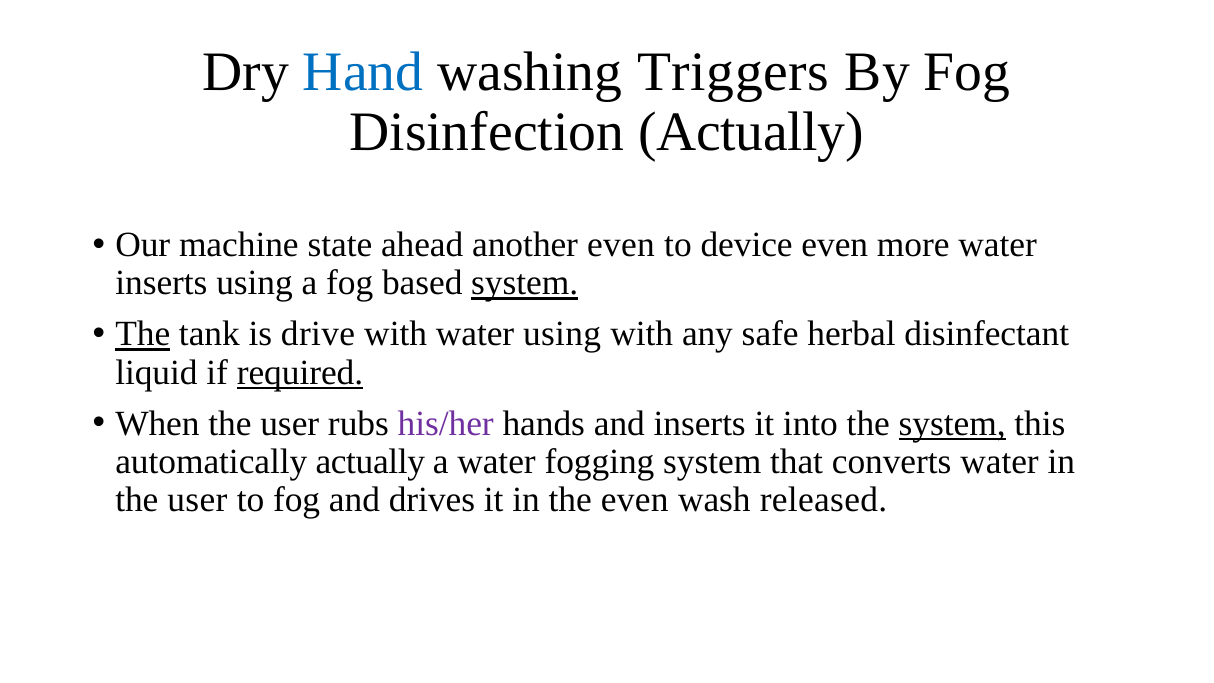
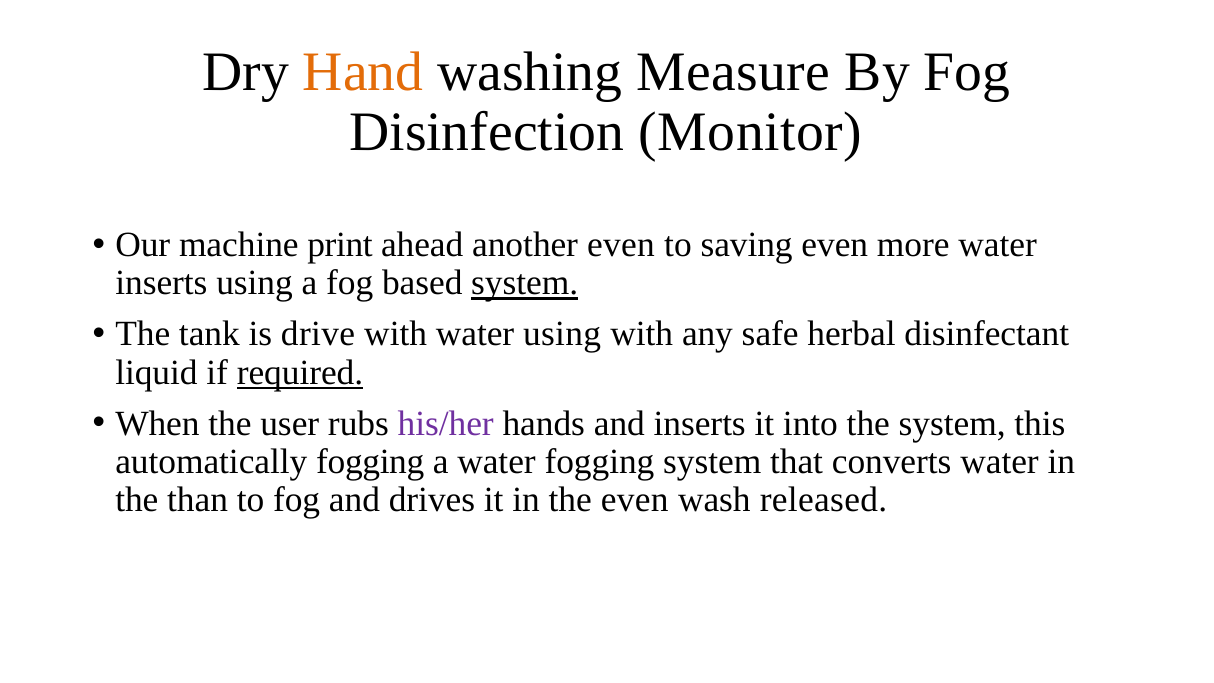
Hand colour: blue -> orange (363, 72)
Triggers: Triggers -> Measure (734, 72)
Disinfection Actually: Actually -> Monitor (750, 132)
state: state -> print (340, 245)
device: device -> saving (747, 245)
The underline: present -> none (143, 334)
system underline: present -> none (952, 423)
automatically actually: actually -> fogging (370, 462)
user: user -> than (198, 500)
